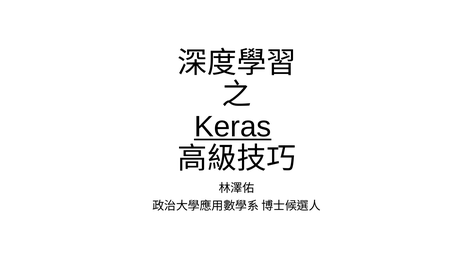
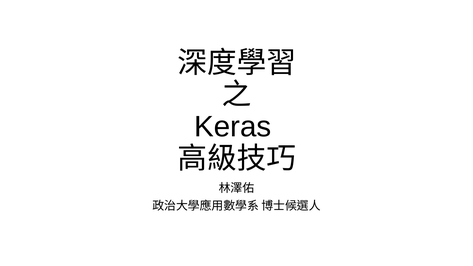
Keras underline: present -> none (233, 127)
